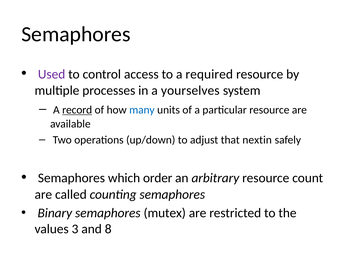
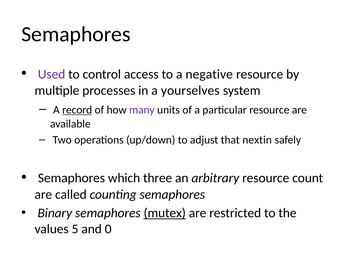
required: required -> negative (209, 74)
many colour: blue -> purple (142, 110)
order: order -> three (158, 178)
mutex underline: none -> present (165, 213)
3: 3 -> 5 (75, 229)
8: 8 -> 0 (108, 229)
